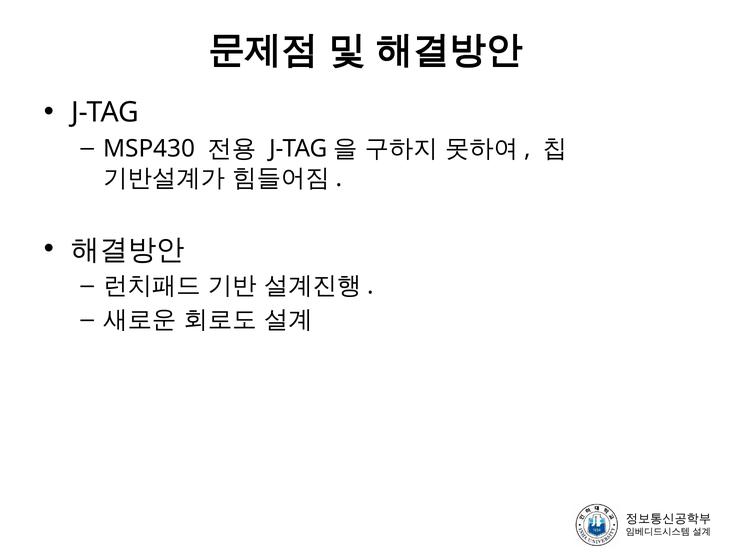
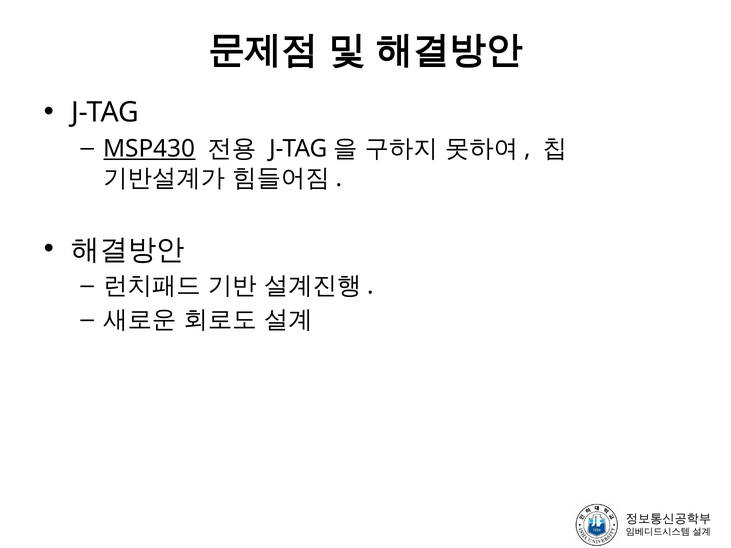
MSP430 underline: none -> present (149, 149)
